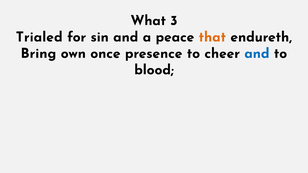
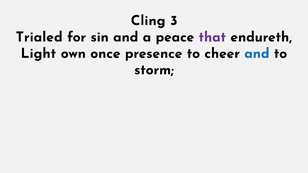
What: What -> Cling (148, 21)
that colour: orange -> purple (212, 37)
Bring: Bring -> Light (38, 53)
blood: blood -> storm (154, 70)
